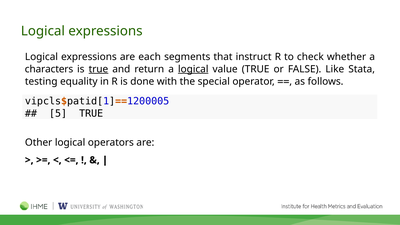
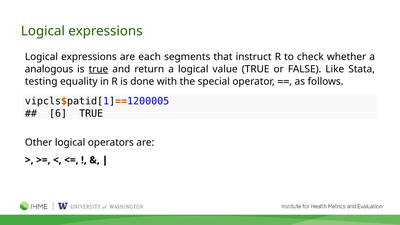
characters: characters -> analogous (49, 69)
logical underline: present -> none (193, 69)
5: 5 -> 6 (58, 114)
